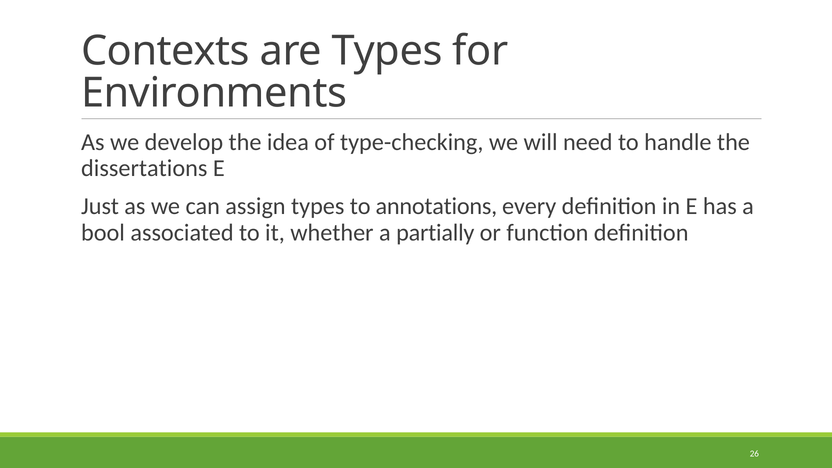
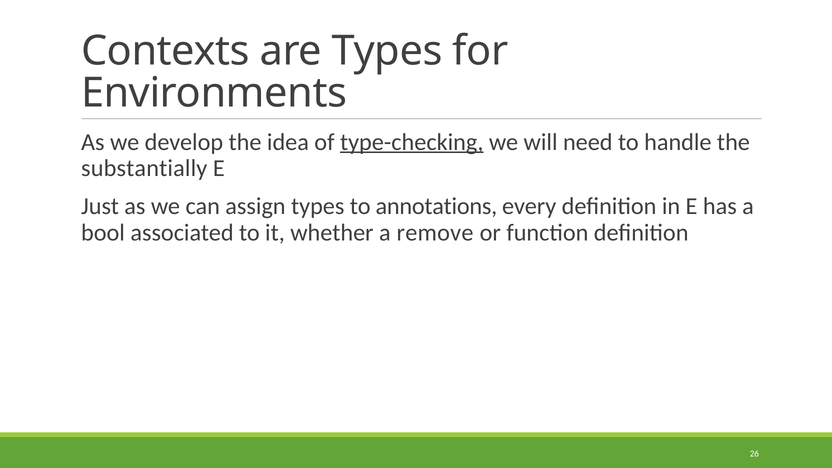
type-checking underline: none -> present (412, 142)
dissertations: dissertations -> substantially (144, 168)
partially: partially -> remove (435, 233)
